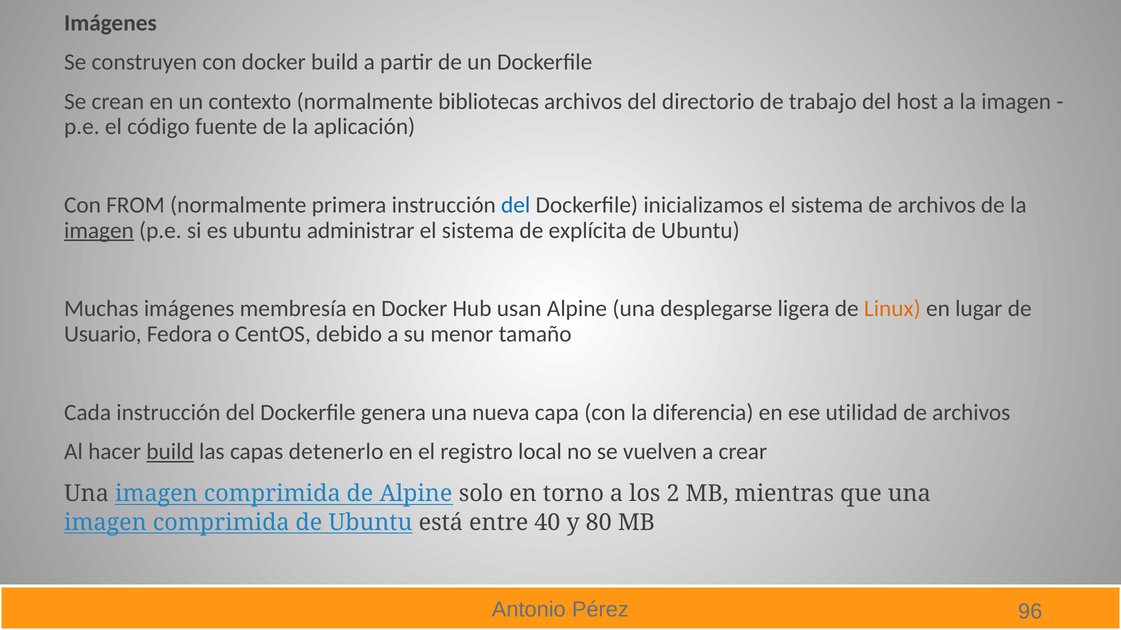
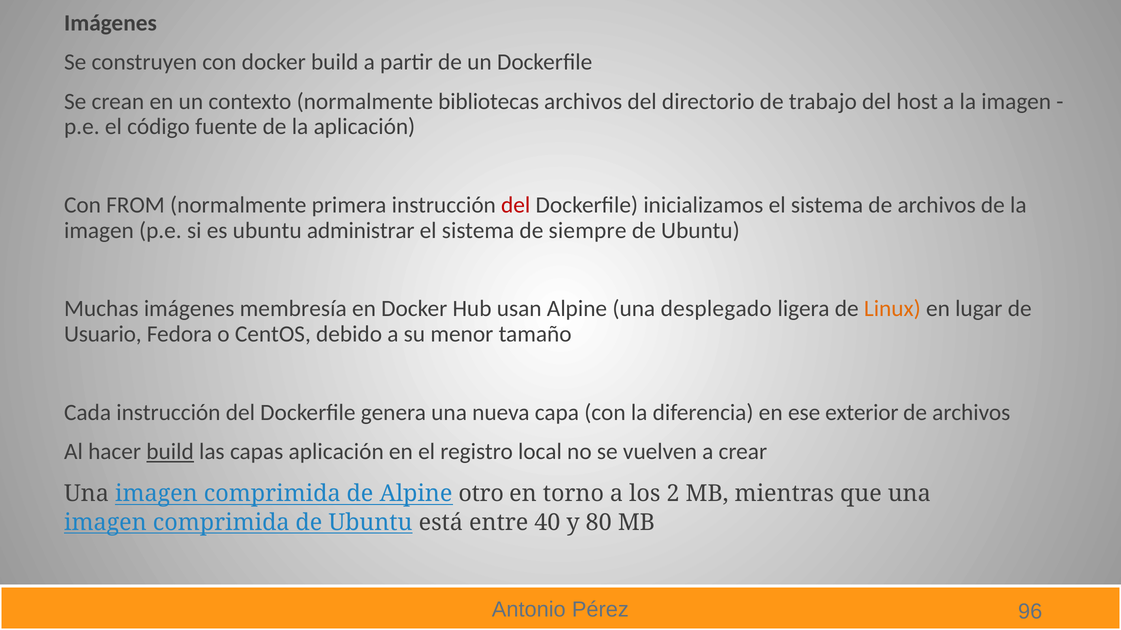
del colour: blue -> red (516, 205)
imagen underline: present -> none (99, 231)
explícita: explícita -> siempre (588, 231)
desplegarse: desplegarse -> desplegado (716, 309)
utilidad: utilidad -> exterior (862, 413)
capas detenerlo: detenerlo -> aplicación (336, 452)
solo: solo -> otro (481, 494)
